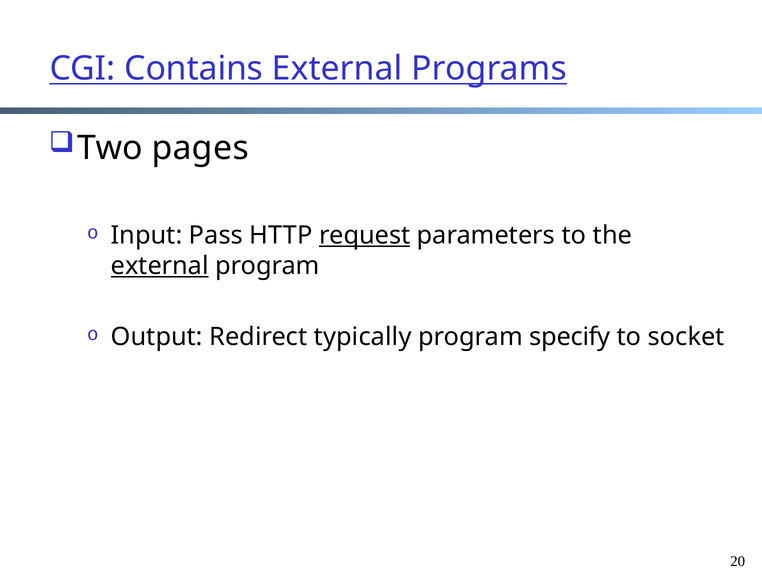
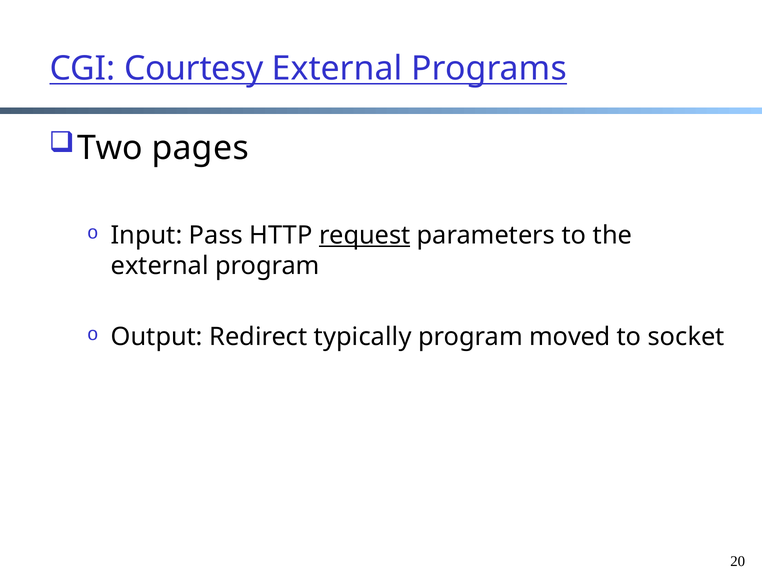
Contains: Contains -> Courtesy (194, 69)
external underline: present -> none (160, 266)
specify: specify -> moved (570, 337)
